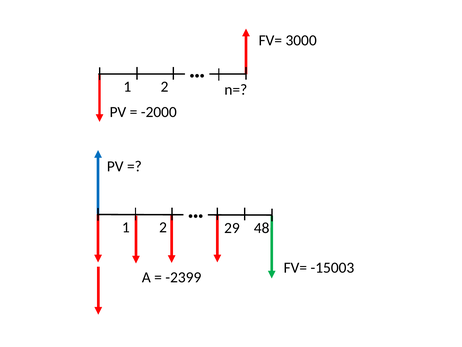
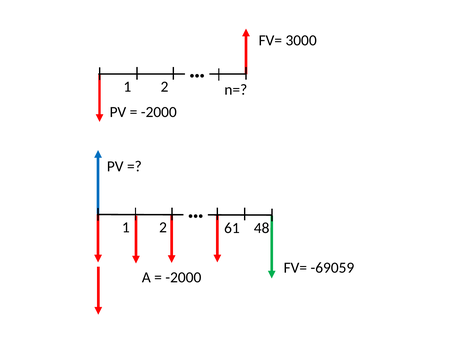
29: 29 -> 61 (232, 228)
-15003: -15003 -> -69059 (332, 267)
-2399: -2399 -> -2000 (183, 277)
